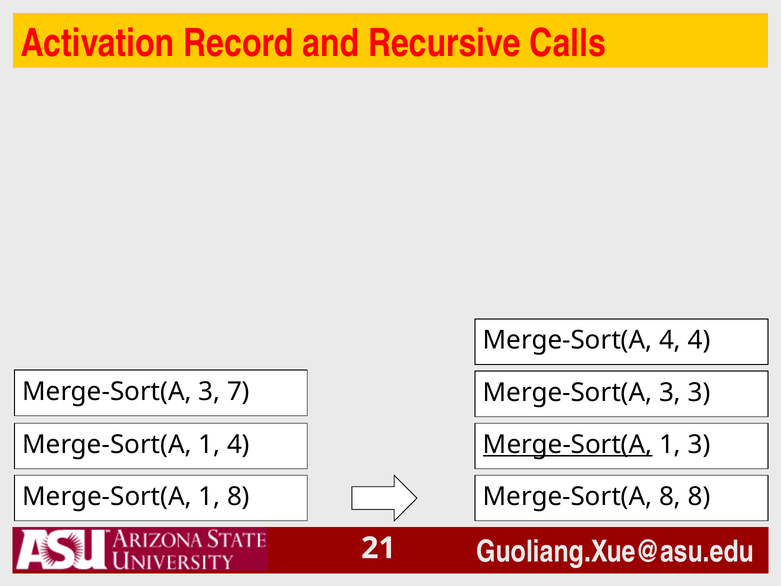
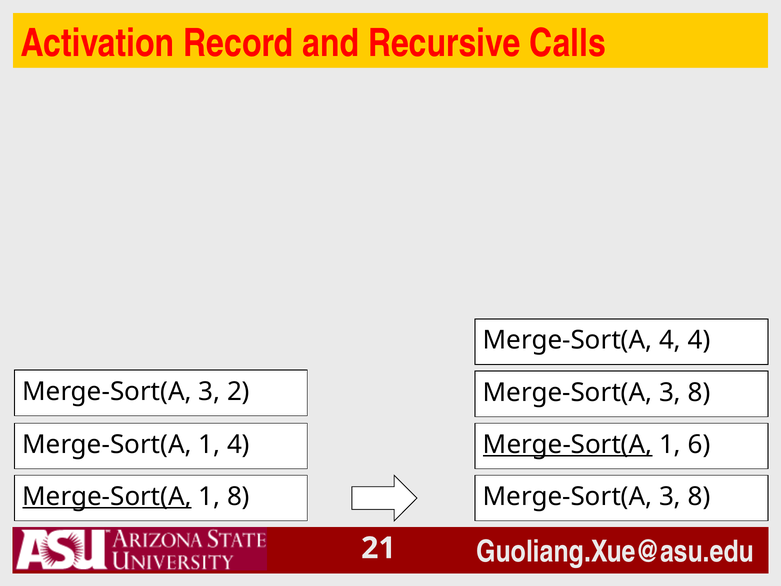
7: 7 -> 2 (238, 391)
3: 3 -> 8 (699, 392)
1 3: 3 -> 6 (699, 444)
Merge-Sort(A underline: none -> present (107, 496)
8 Merge-Sort(A 8: 8 -> 3 (670, 496)
